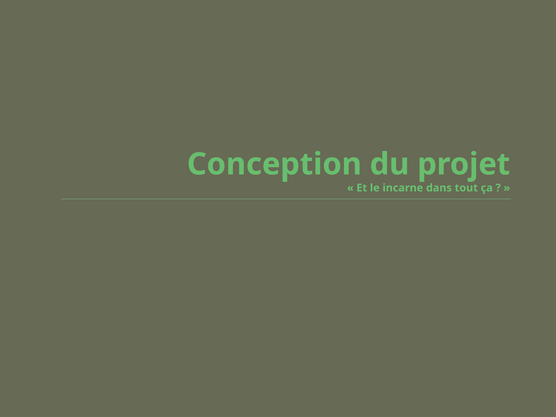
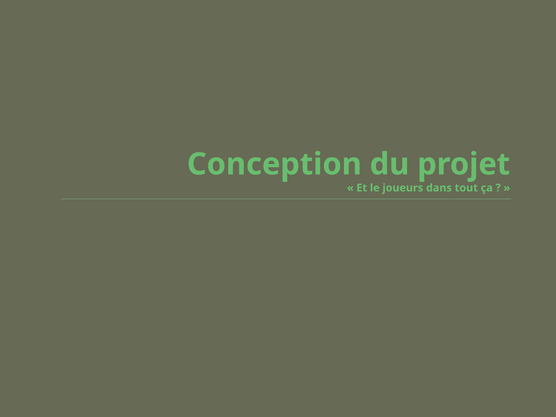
incarne: incarne -> joueurs (403, 188)
